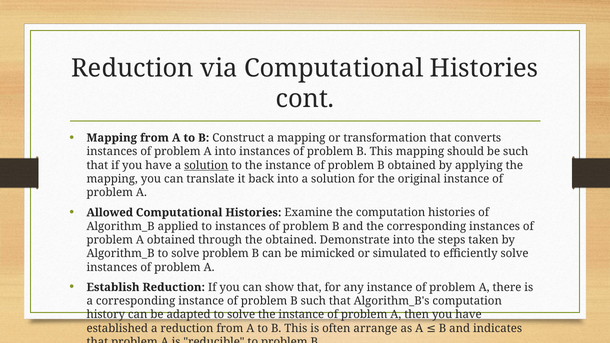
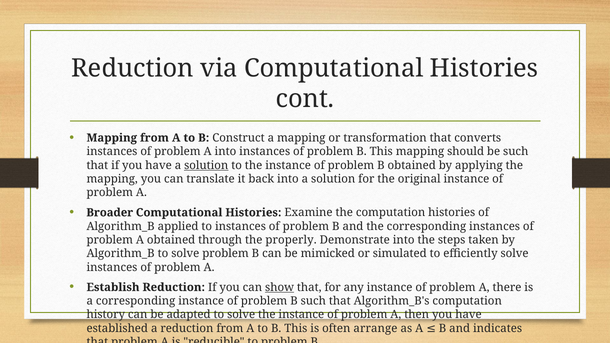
Allowed: Allowed -> Broader (110, 213)
the obtained: obtained -> properly (291, 240)
show underline: none -> present (280, 287)
